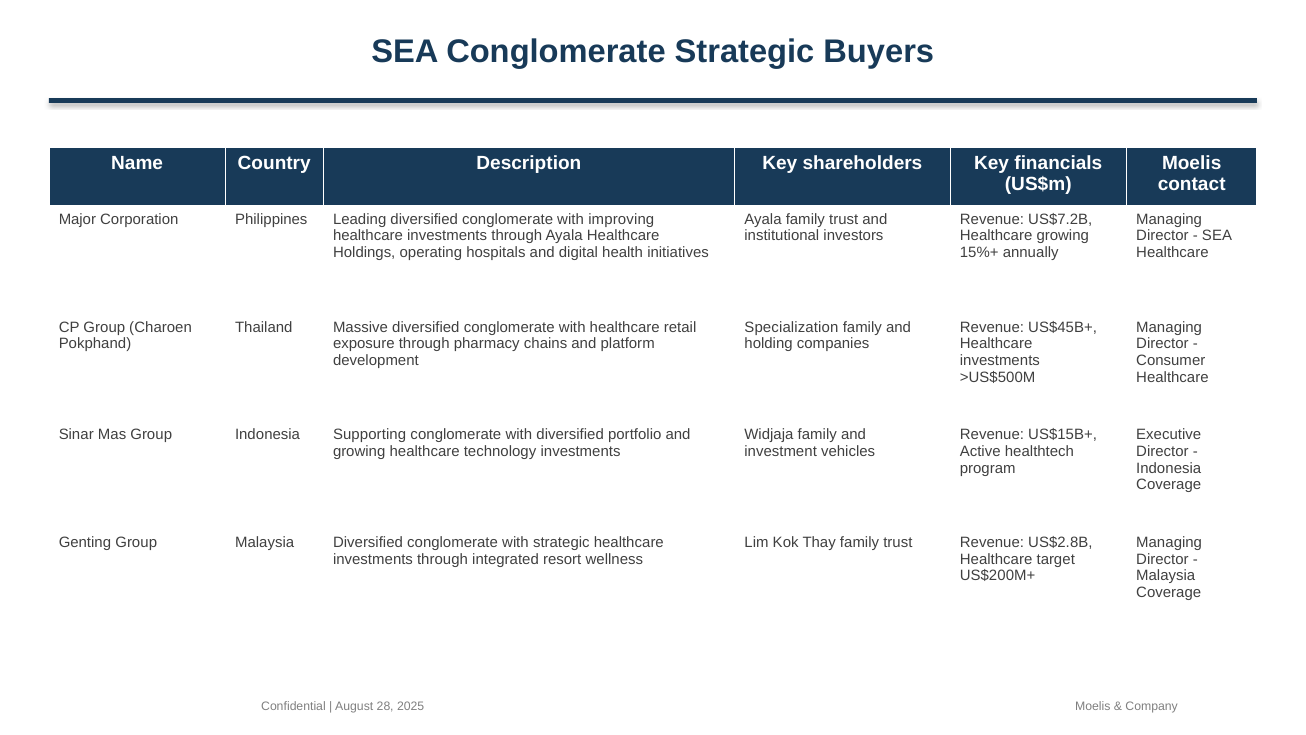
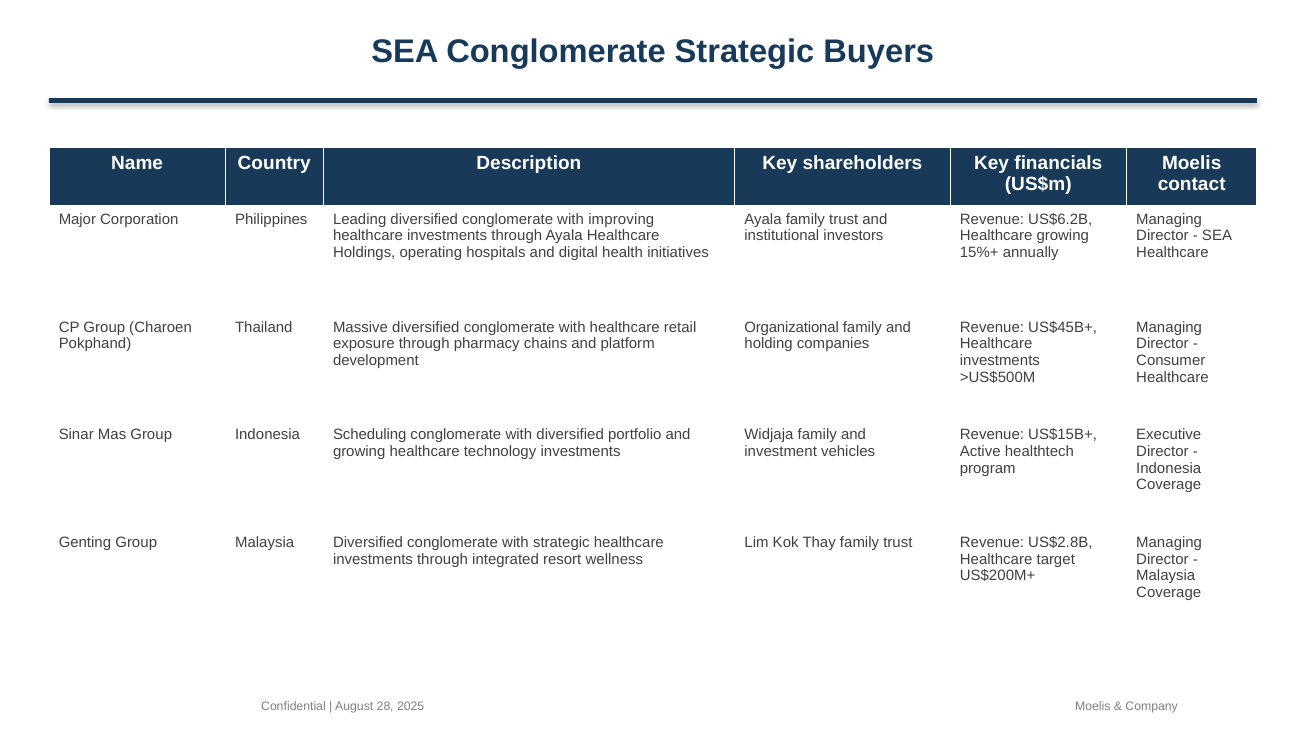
US$7.2B: US$7.2B -> US$6.2B (1060, 219)
Specialization: Specialization -> Organizational (792, 327)
Supporting: Supporting -> Scheduling (370, 435)
